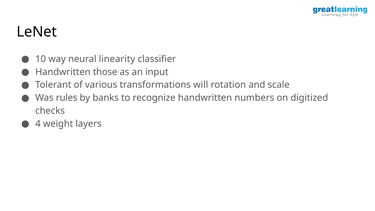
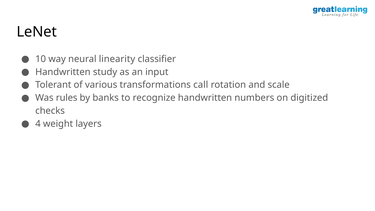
those: those -> study (105, 72)
will: will -> call (201, 85)
